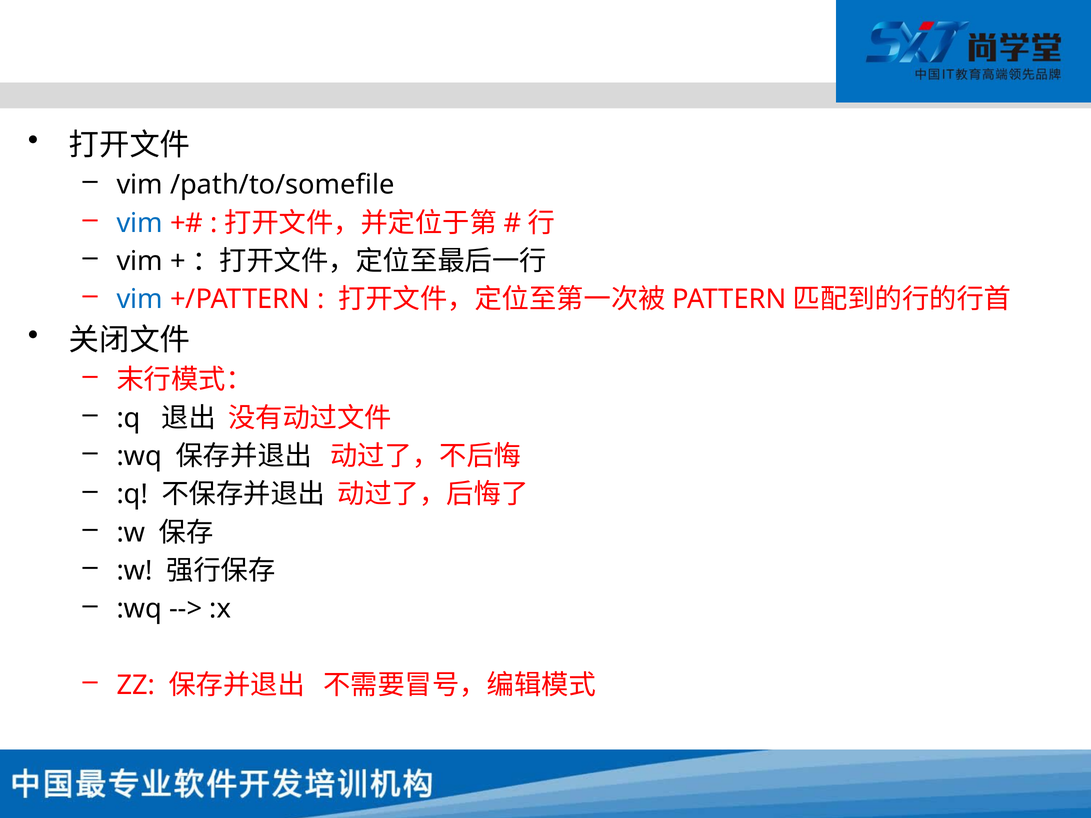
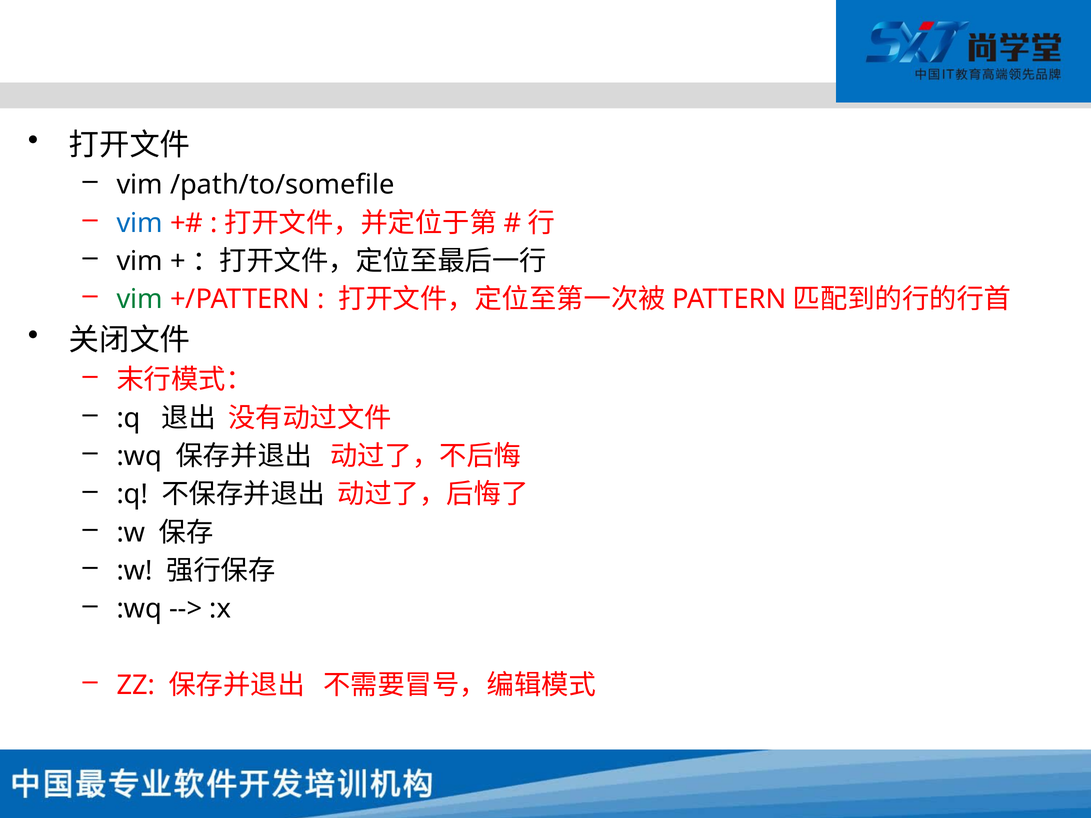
vim colour: blue -> green (140, 299)
